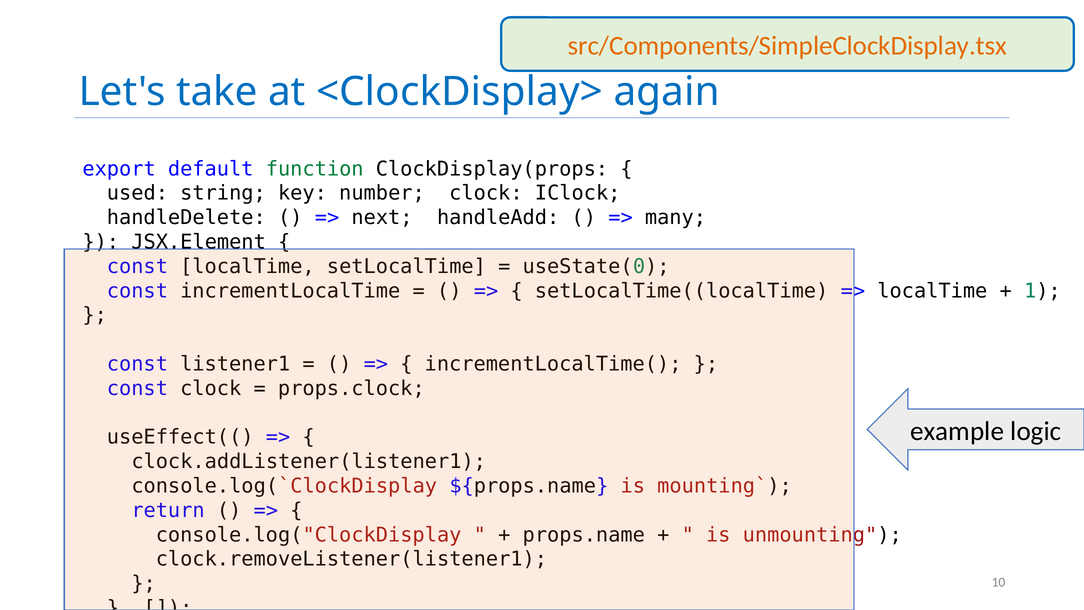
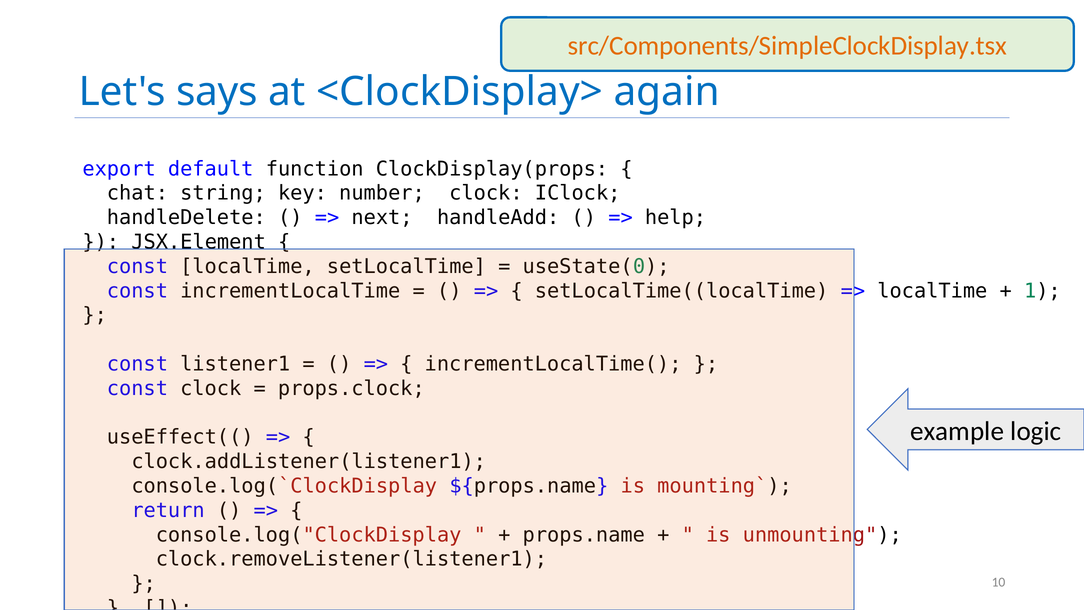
take: take -> says (217, 92)
function colour: green -> black (315, 169)
used: used -> chat (137, 193)
many: many -> help (675, 218)
